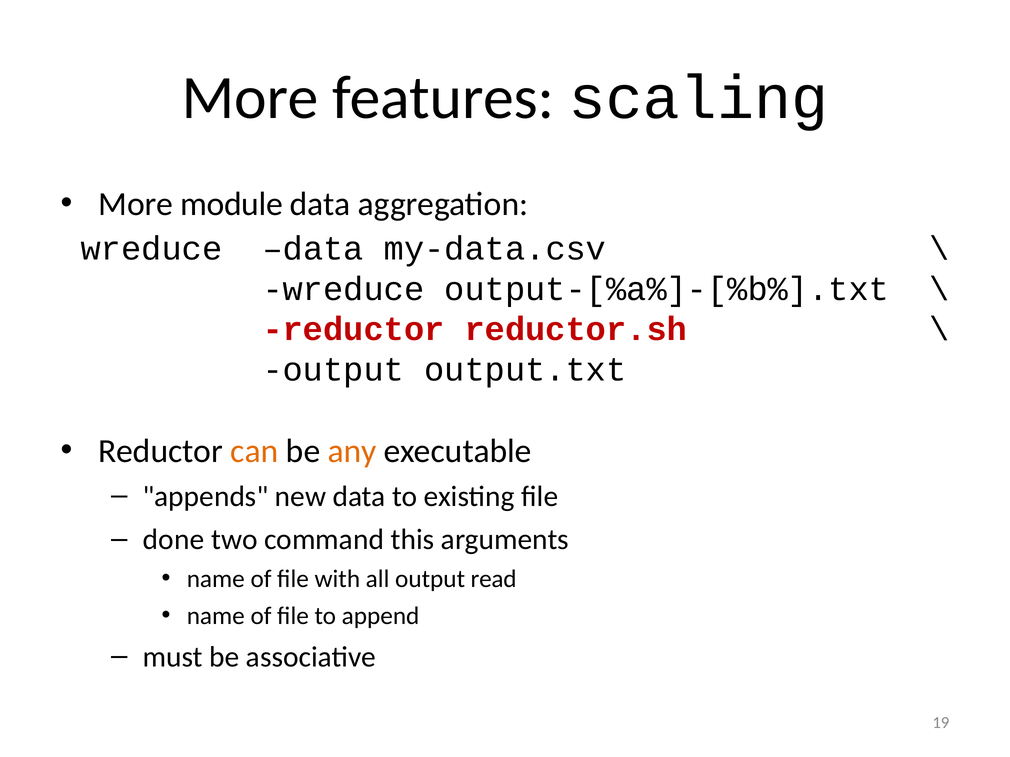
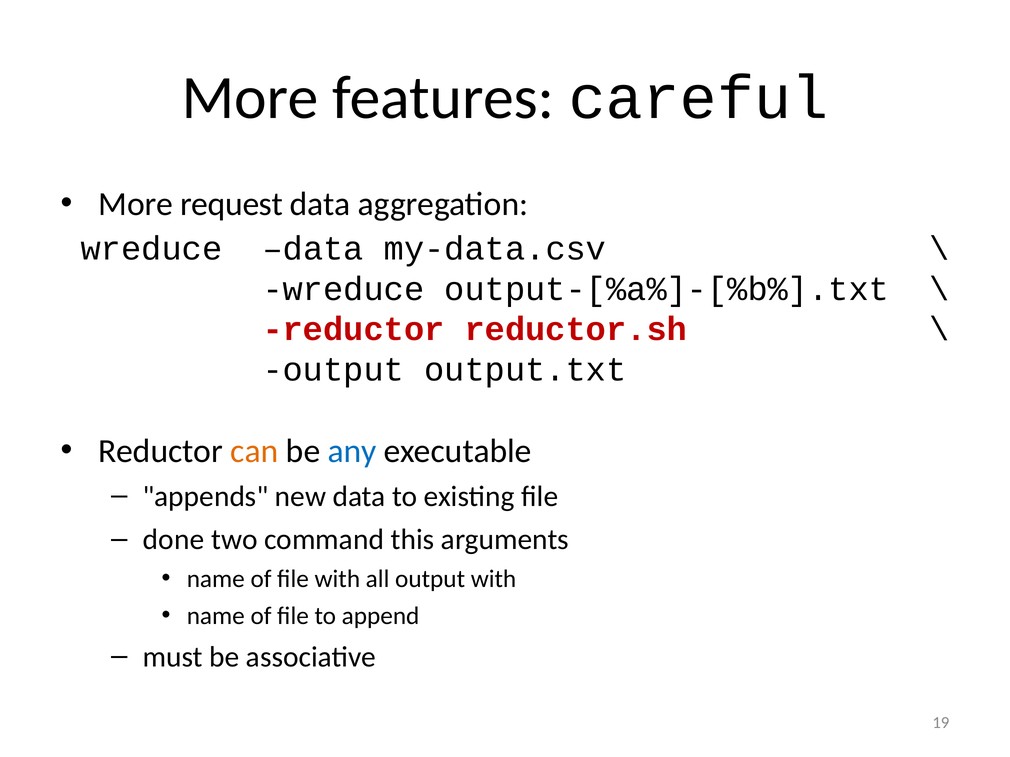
scaling: scaling -> careful (699, 98)
module: module -> request (232, 204)
any colour: orange -> blue (352, 451)
output read: read -> with (493, 579)
